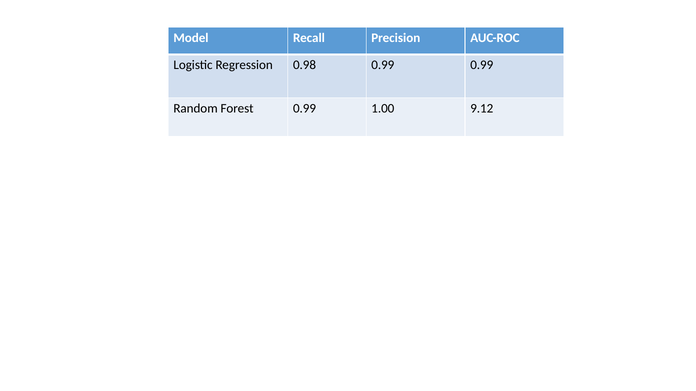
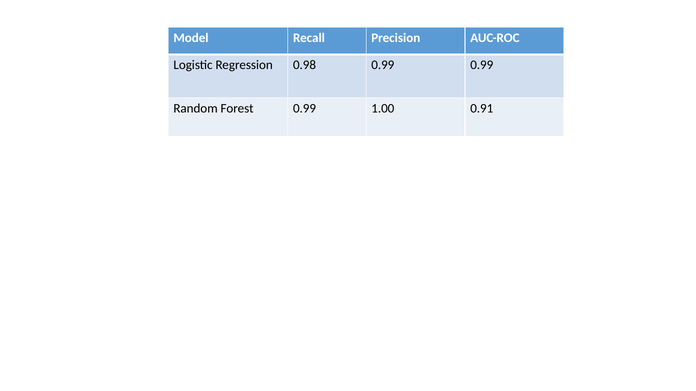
9.12: 9.12 -> 0.91 (482, 109)
